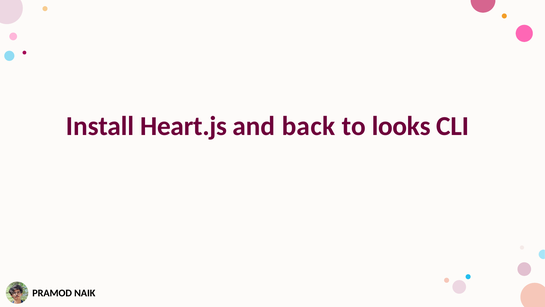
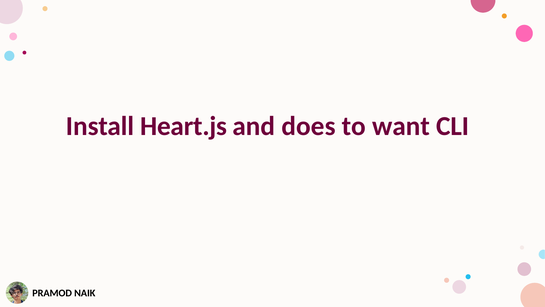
back: back -> does (308, 126)
looks: looks -> want (401, 126)
